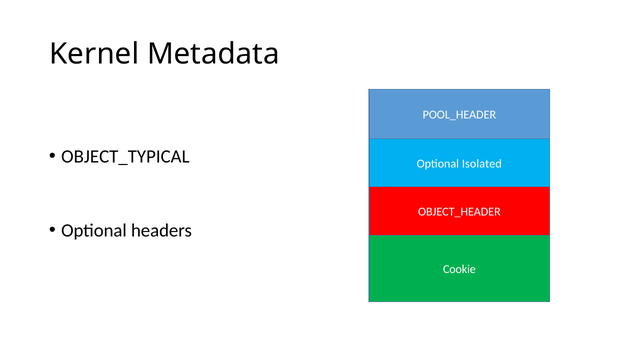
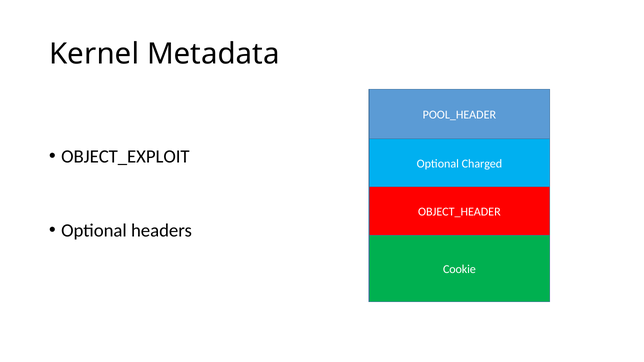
OBJECT_TYPICAL: OBJECT_TYPICAL -> OBJECT_EXPLOIT (125, 157)
Isolated: Isolated -> Charged (482, 164)
